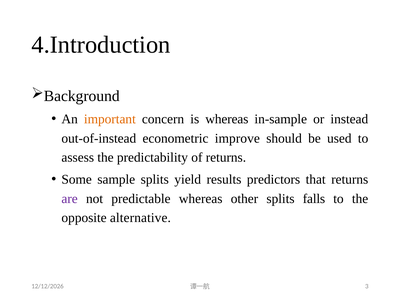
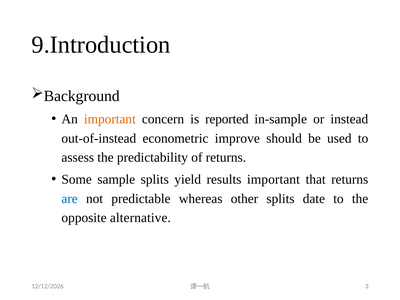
4.Introduction: 4.Introduction -> 9.Introduction (101, 45)
is whereas: whereas -> reported (227, 119)
results predictors: predictors -> important (273, 180)
are colour: purple -> blue (70, 199)
falls: falls -> date (314, 199)
